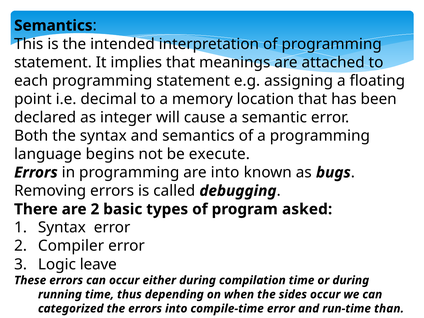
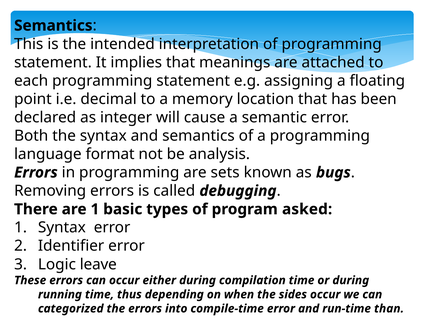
begins: begins -> format (110, 154)
execute: execute -> analysis (219, 154)
are into: into -> sets (225, 172)
are 2: 2 -> 1 (95, 209)
Compiler: Compiler -> Identifier (71, 246)
